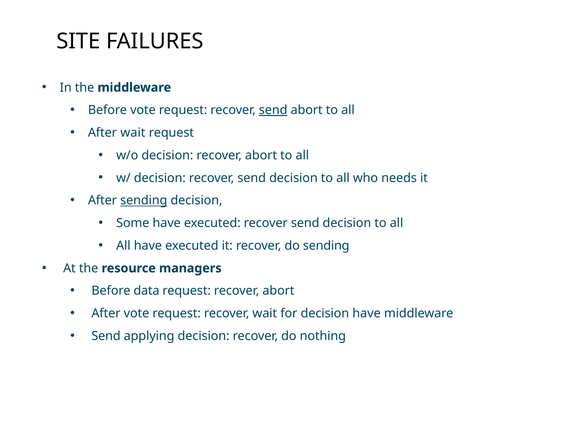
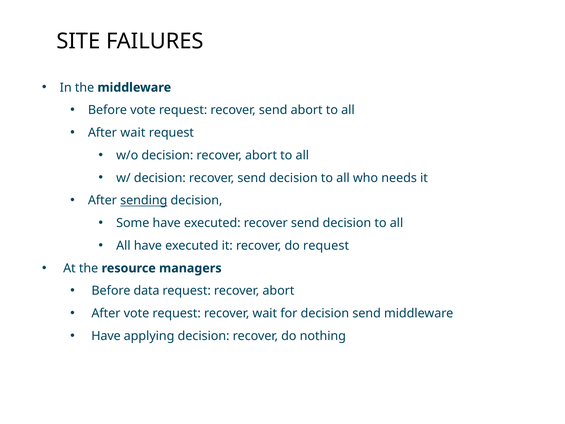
send underline: present -> none (273, 110)
do sending: sending -> request (326, 246)
decision have: have -> send (367, 313)
Send: Send -> Have (106, 336)
